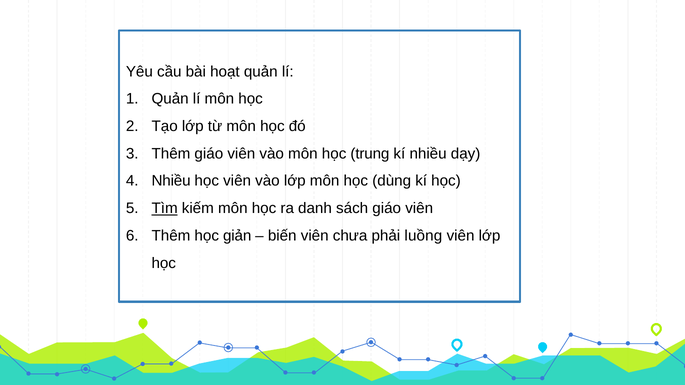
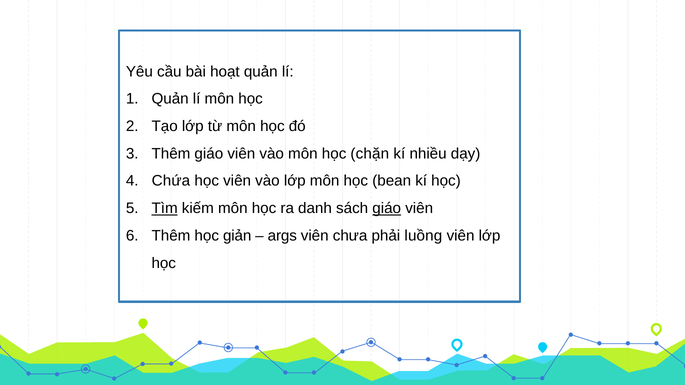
trung: trung -> chặn (370, 154)
Nhiều: Nhiều -> Chứa (171, 181)
dùng: dùng -> bean (392, 181)
giáo underline: none -> present (387, 208)
biến: biến -> args (282, 236)
